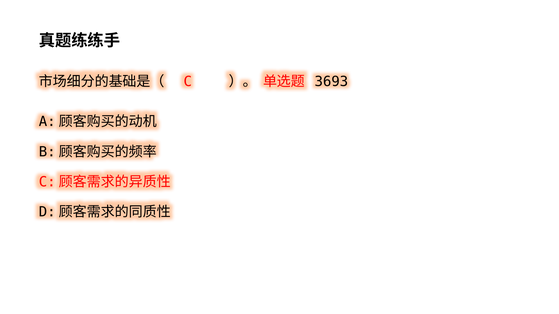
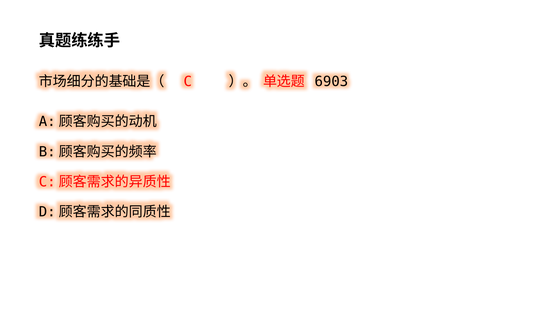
3693: 3693 -> 6903 (331, 82)
